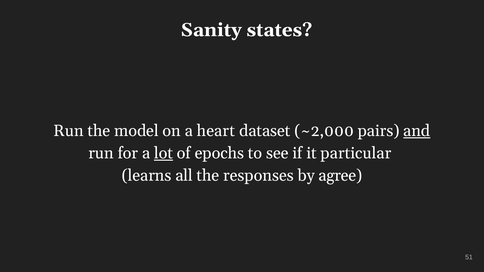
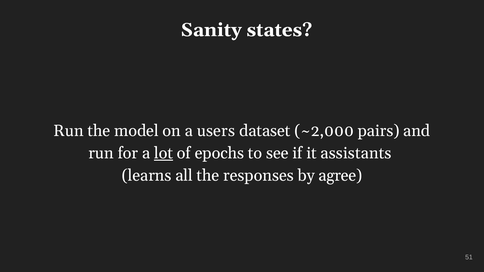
heart: heart -> users (216, 131)
and underline: present -> none (417, 131)
particular: particular -> assistants (356, 153)
